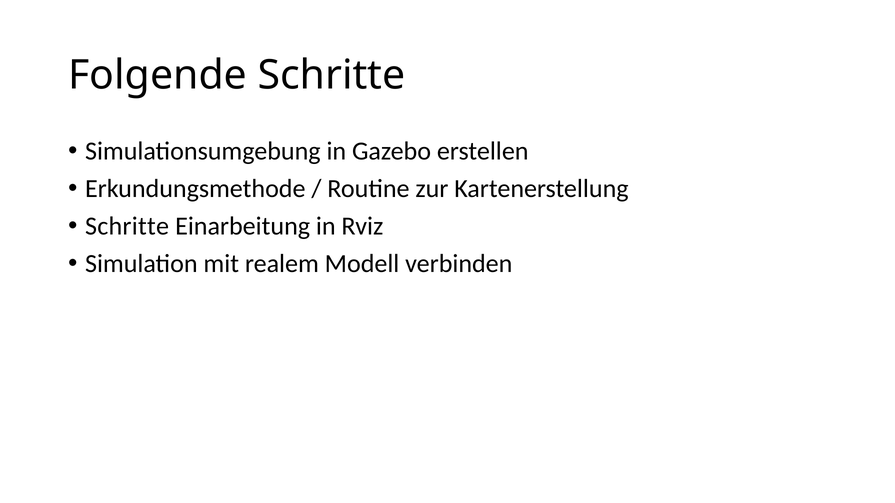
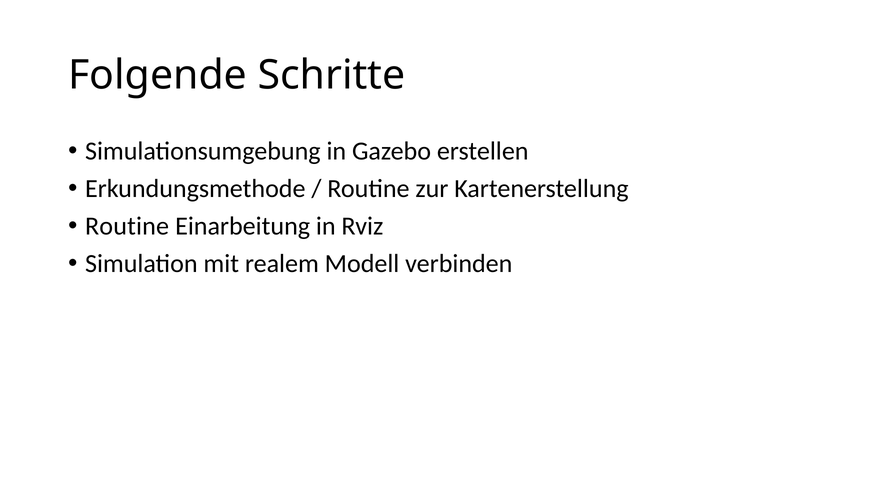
Schritte: Schritte -> Routine (127, 226)
